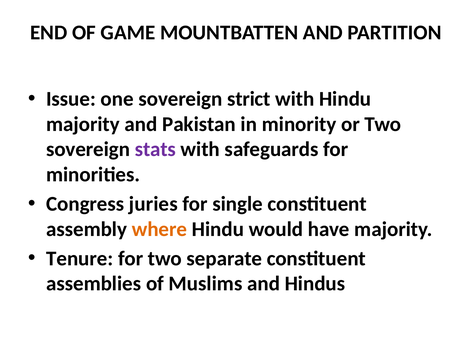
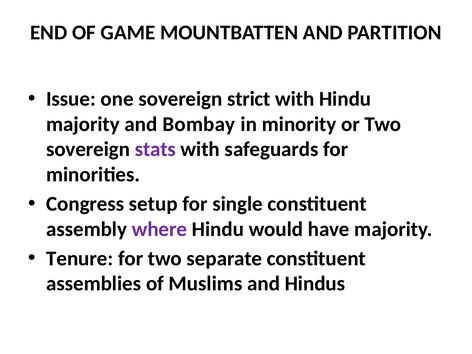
Pakistan: Pakistan -> Bombay (199, 124)
juries: juries -> setup (153, 204)
where colour: orange -> purple (159, 229)
